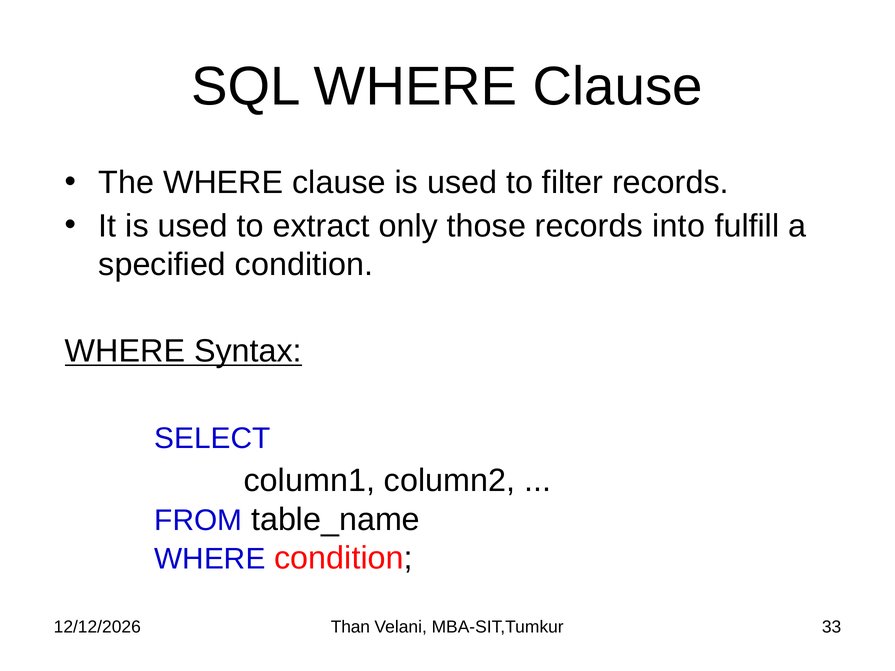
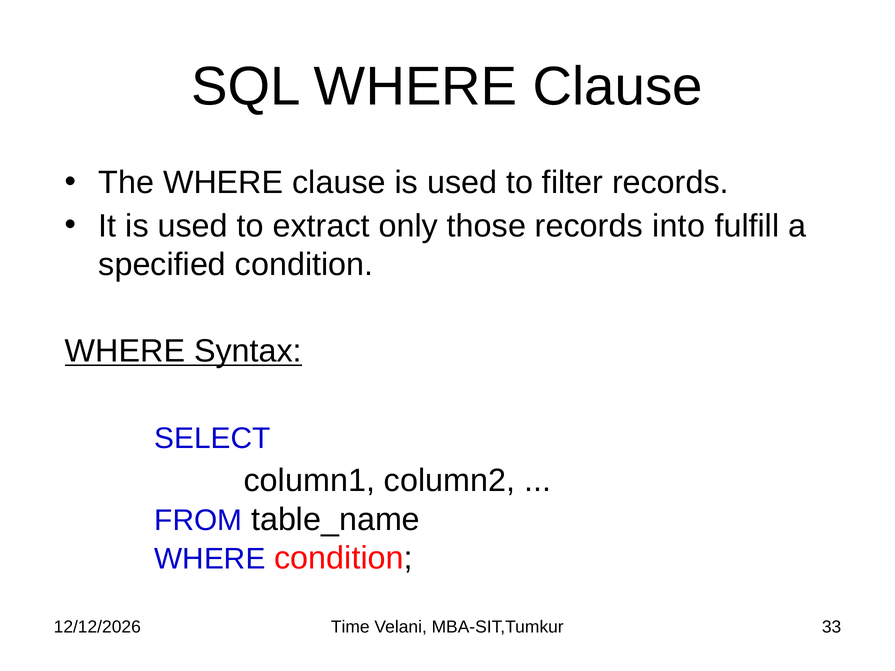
Than: Than -> Time (350, 627)
